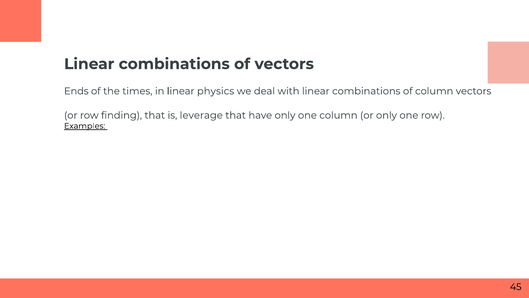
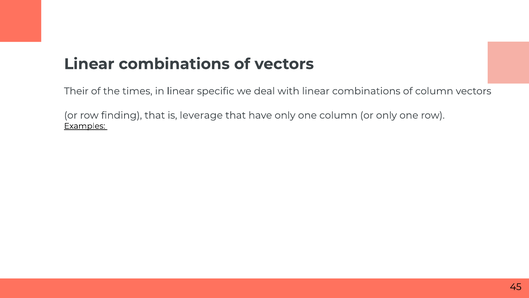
Ends: Ends -> Their (76, 91)
physics: physics -> specific (216, 91)
